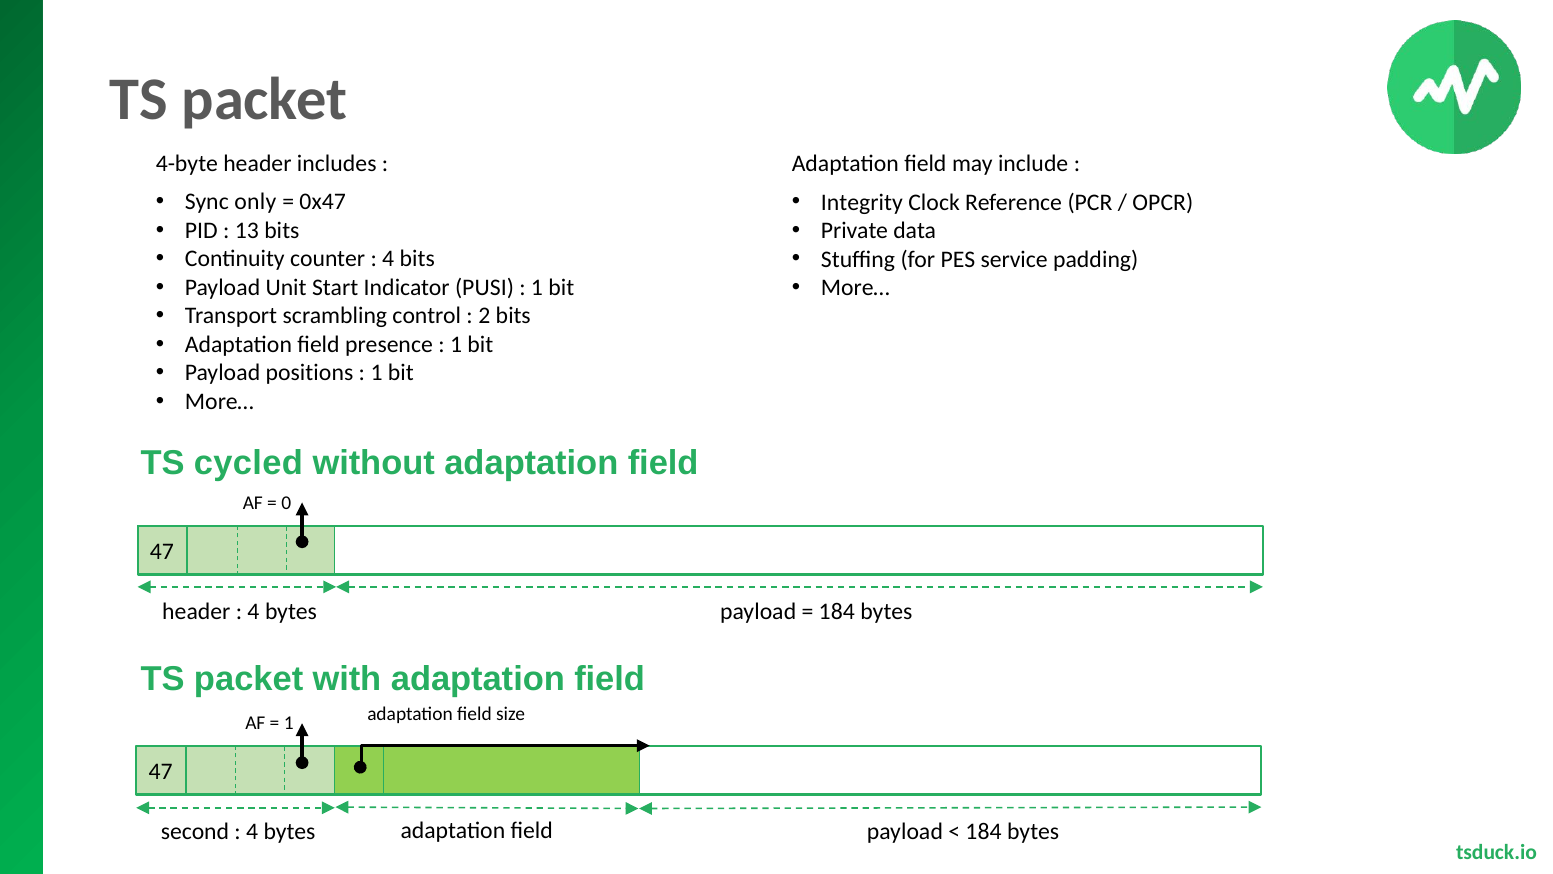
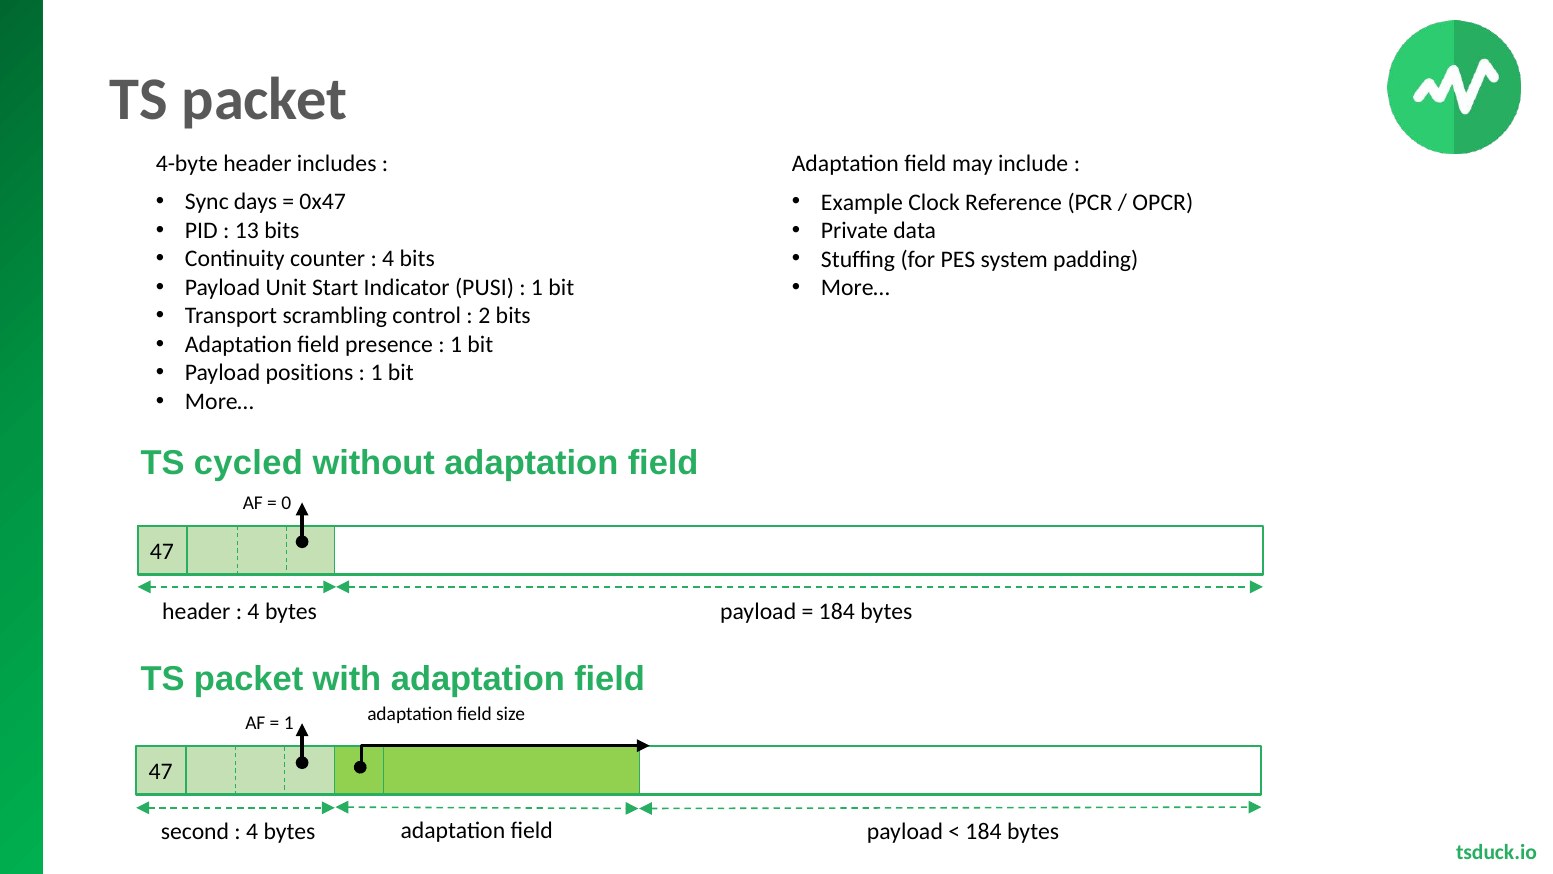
only: only -> days (256, 202)
Integrity: Integrity -> Example (862, 202)
service: service -> system (1014, 259)
